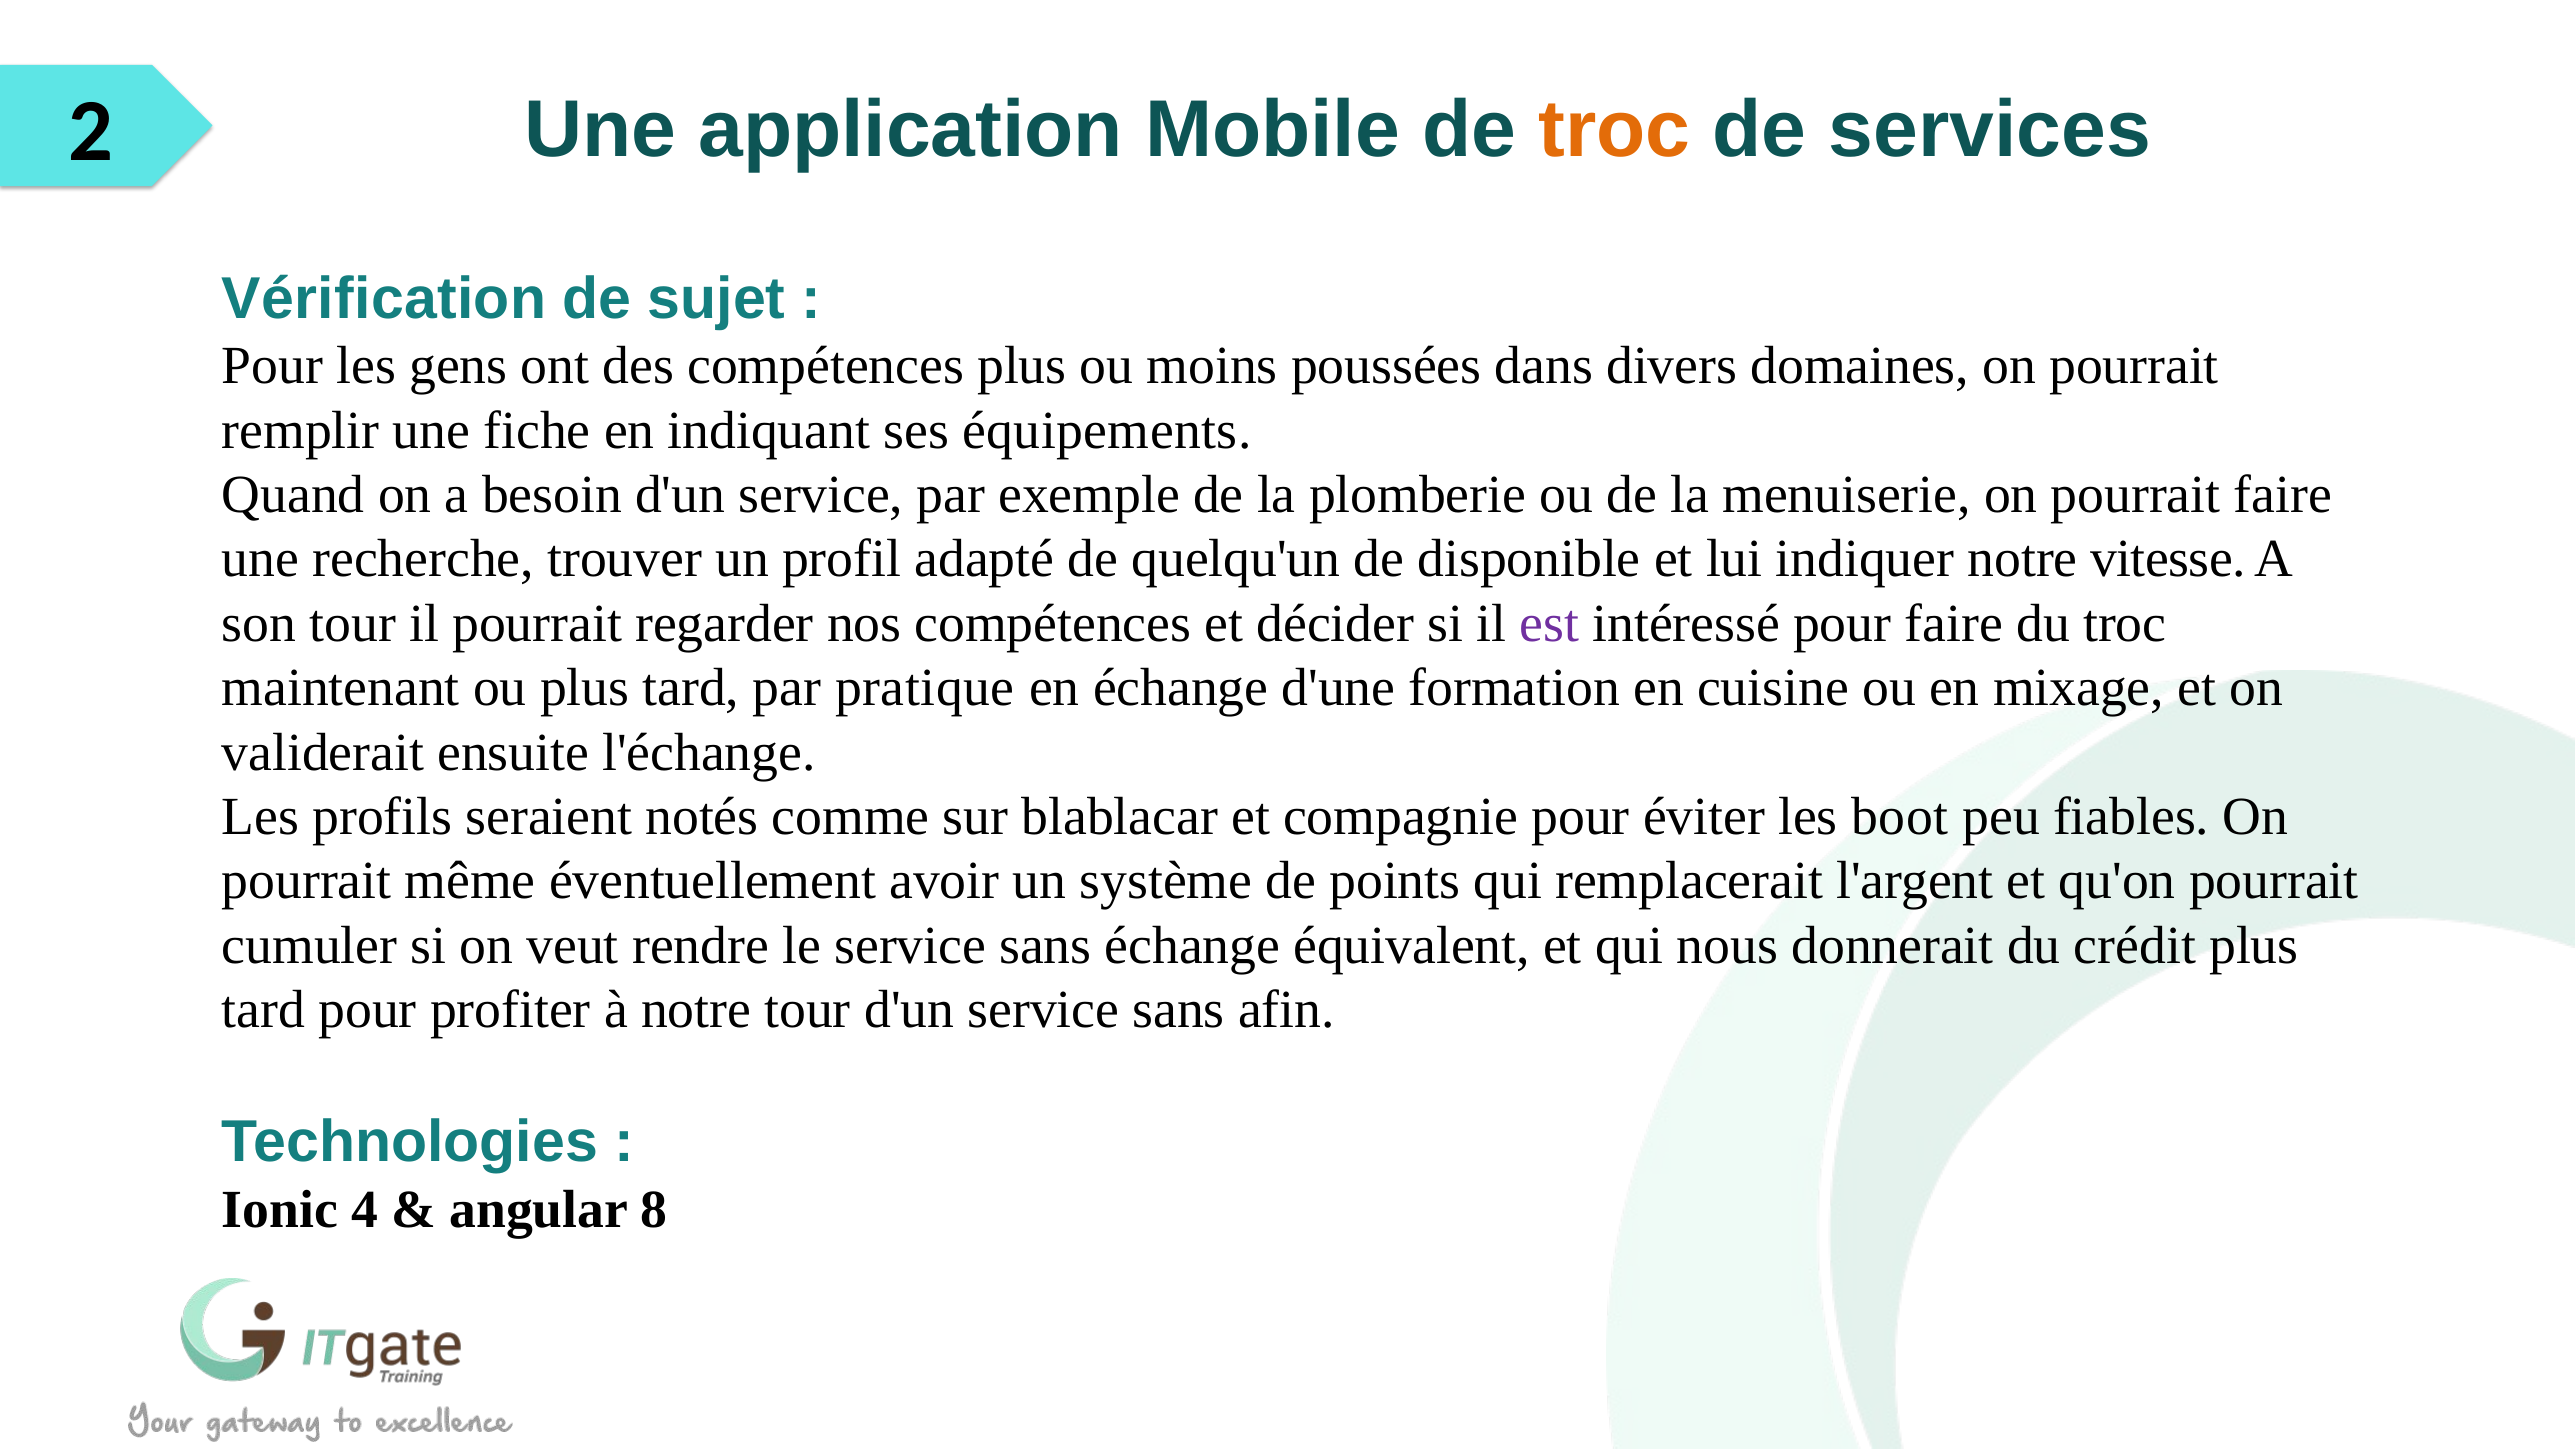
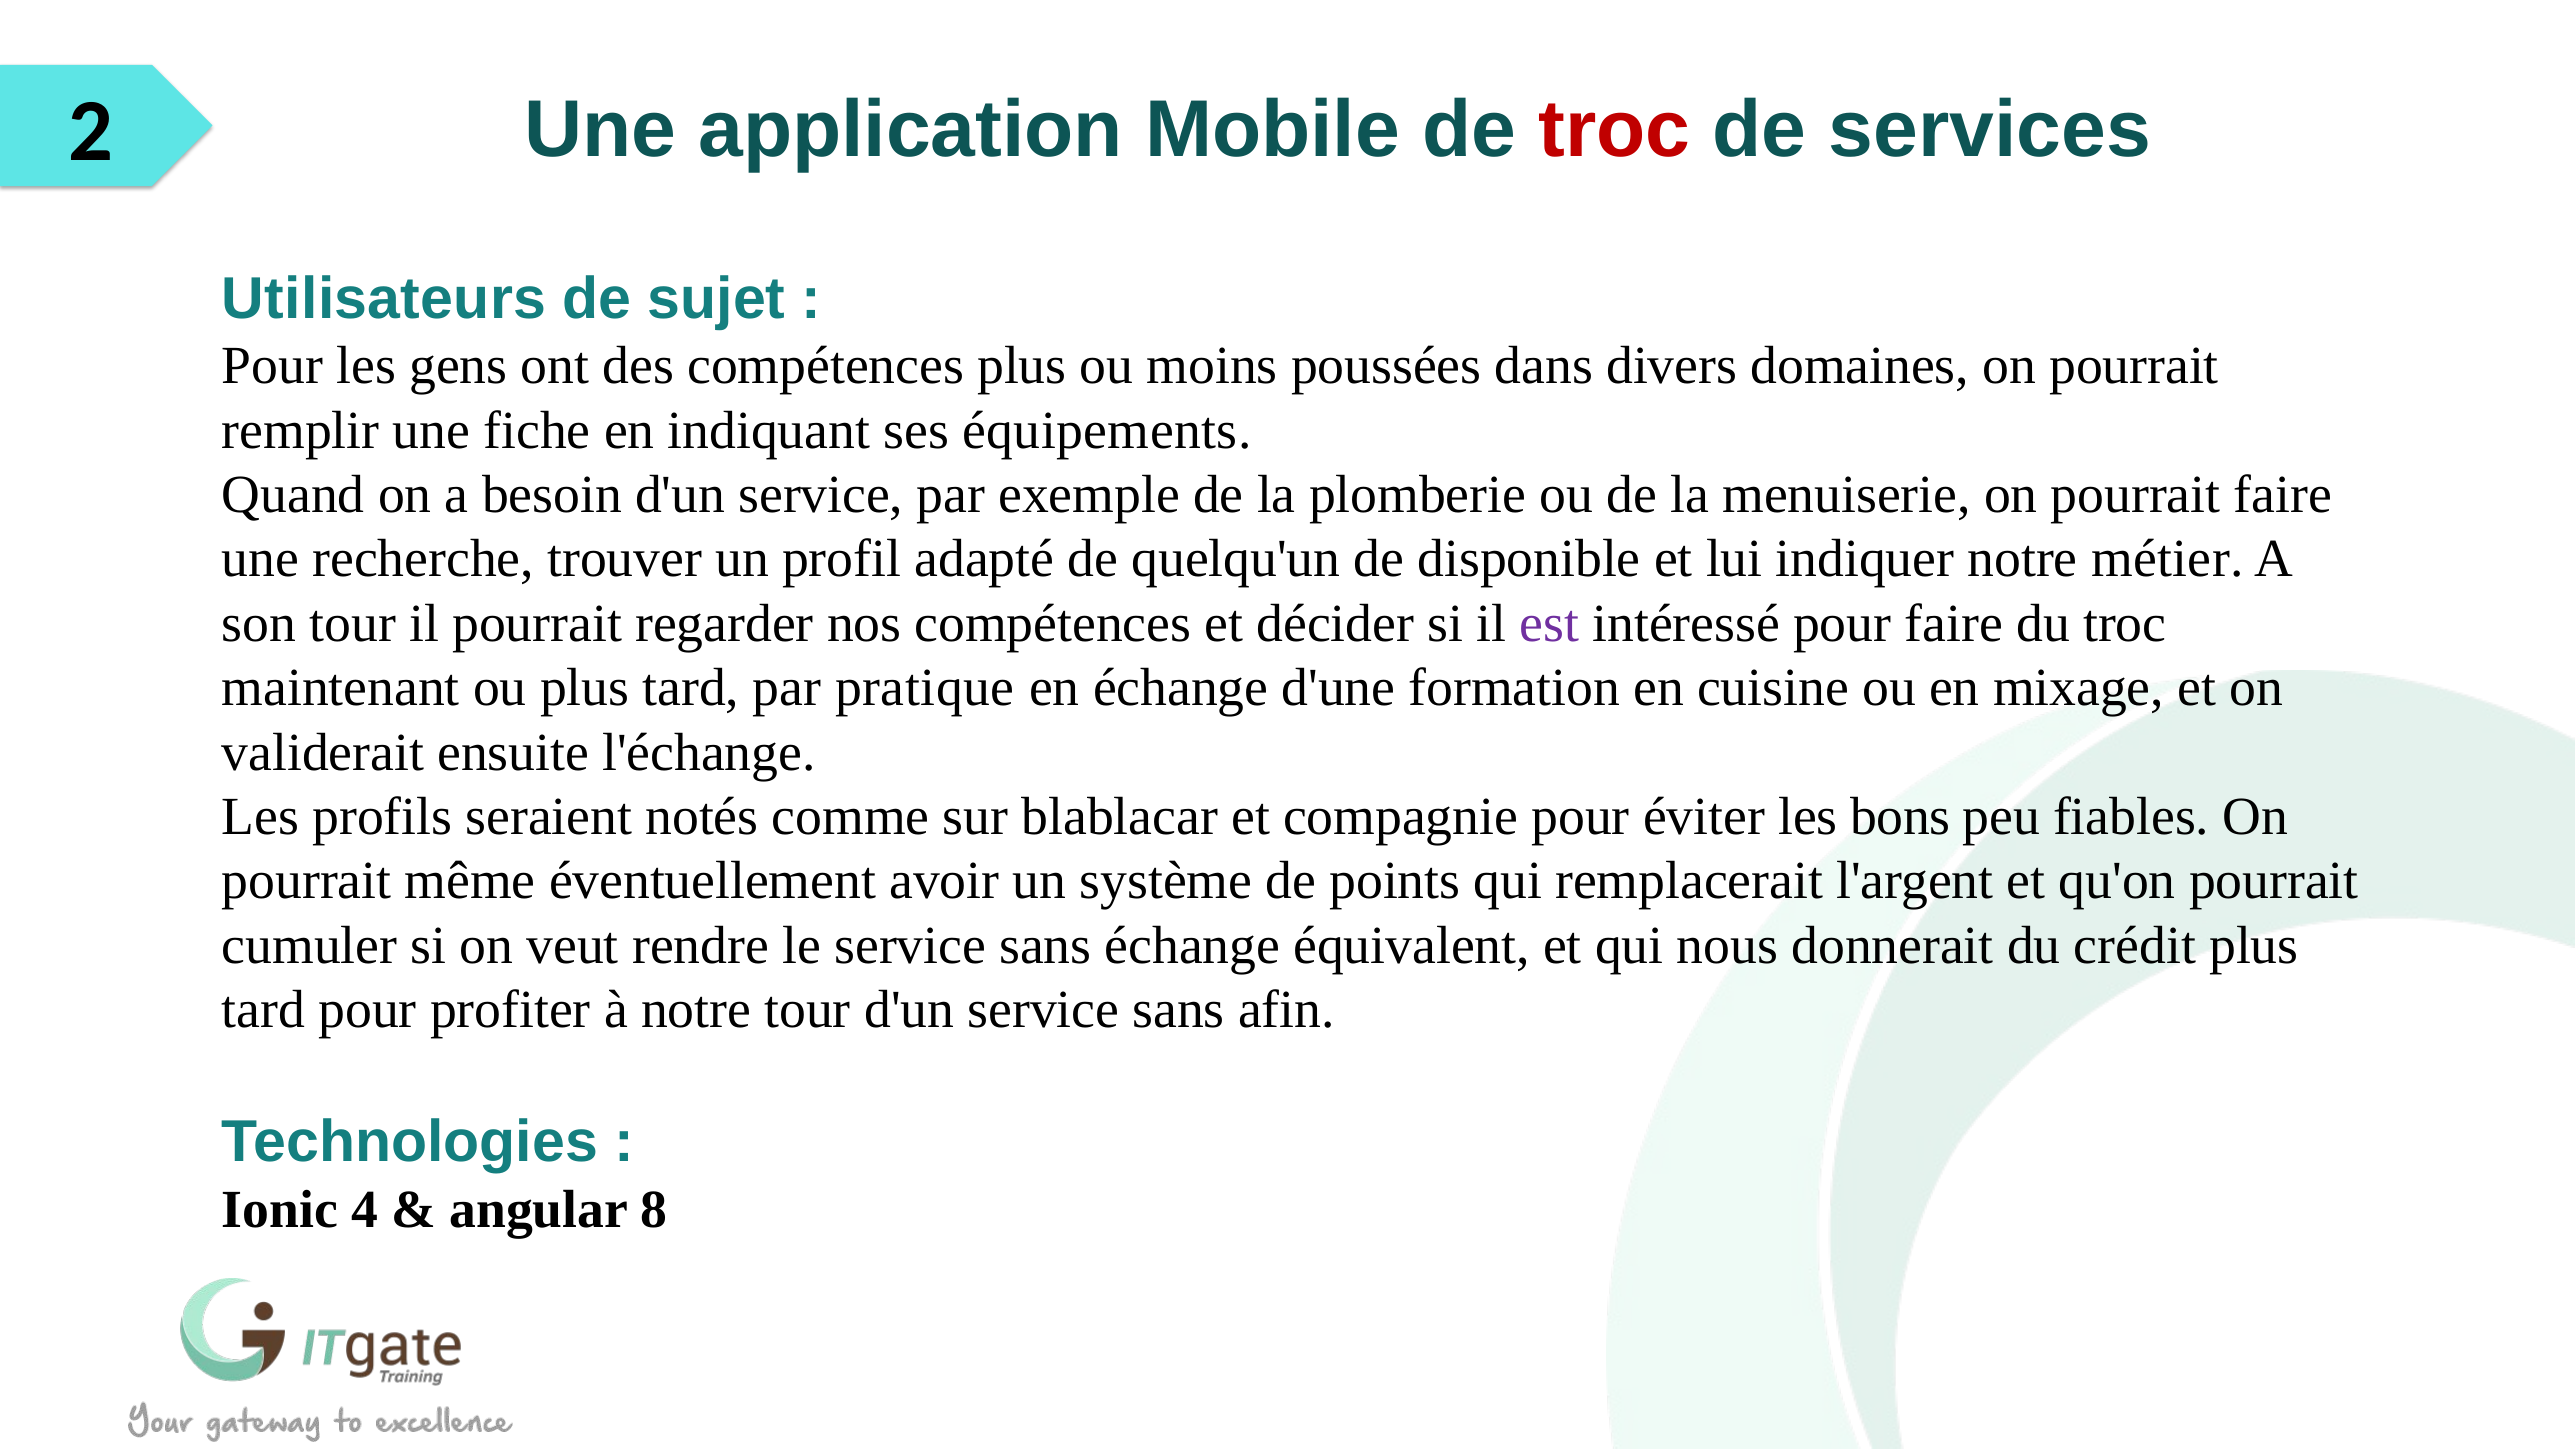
troc colour: orange -> red (1614, 130)
Vérification: Vérification -> Utilisateurs (384, 299)
vitesse: vitesse -> métier (2167, 559)
boot: boot -> bons (1900, 817)
